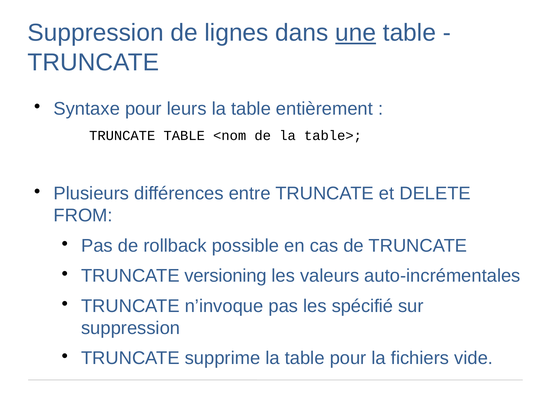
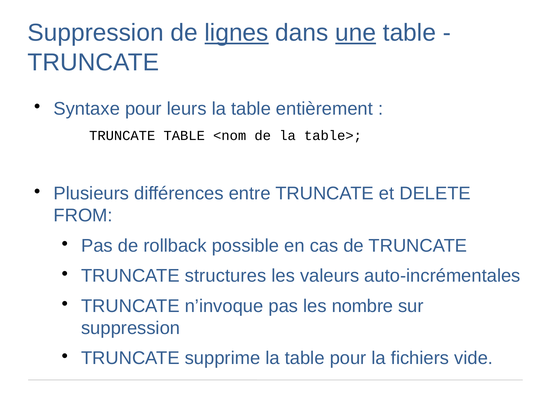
lignes underline: none -> present (237, 33)
versioning: versioning -> structures (226, 276)
spécifié: spécifié -> nombre (362, 306)
